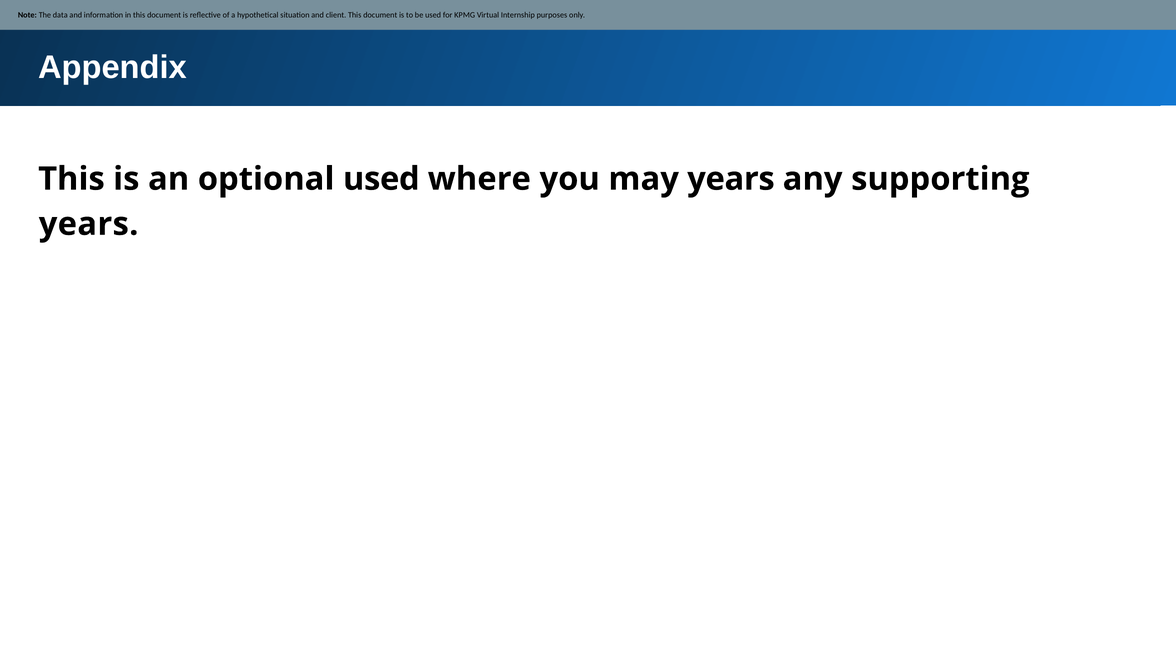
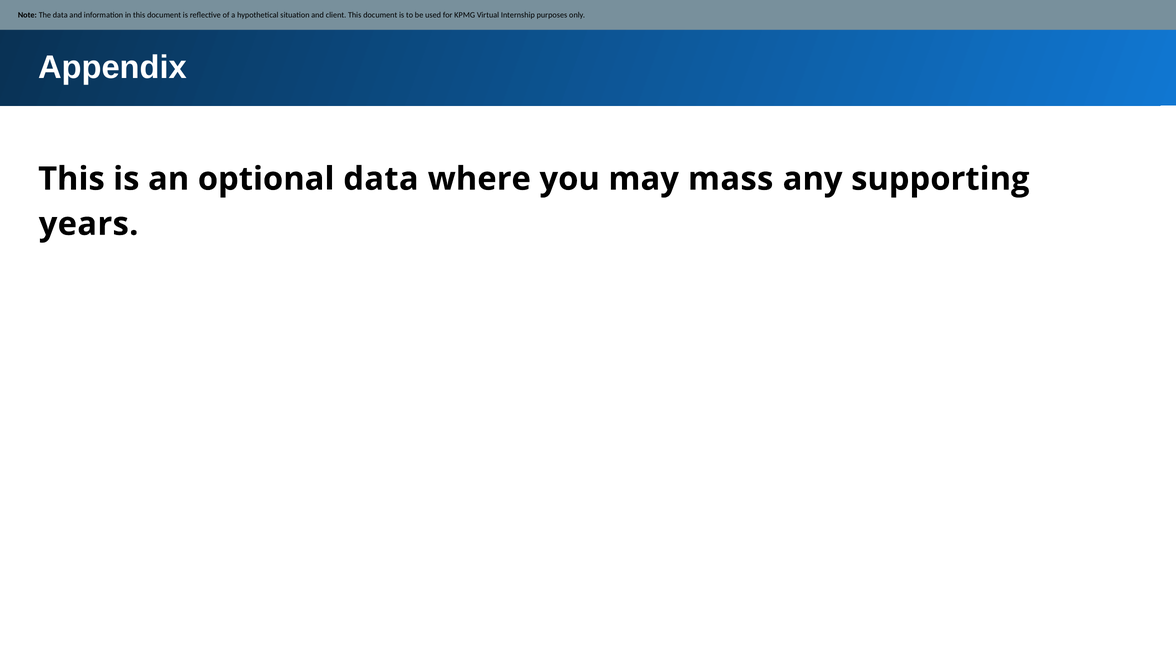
optional used: used -> data (381, 179)
may years: years -> mass (731, 179)
